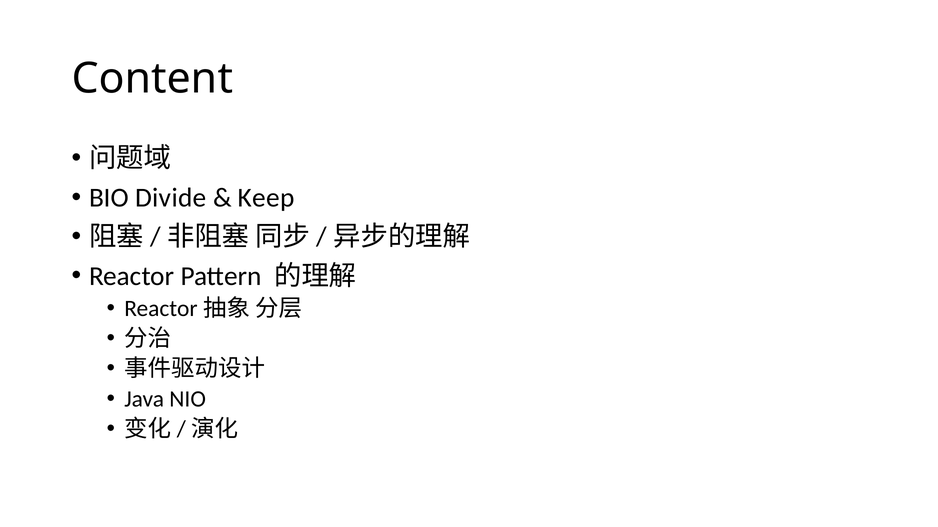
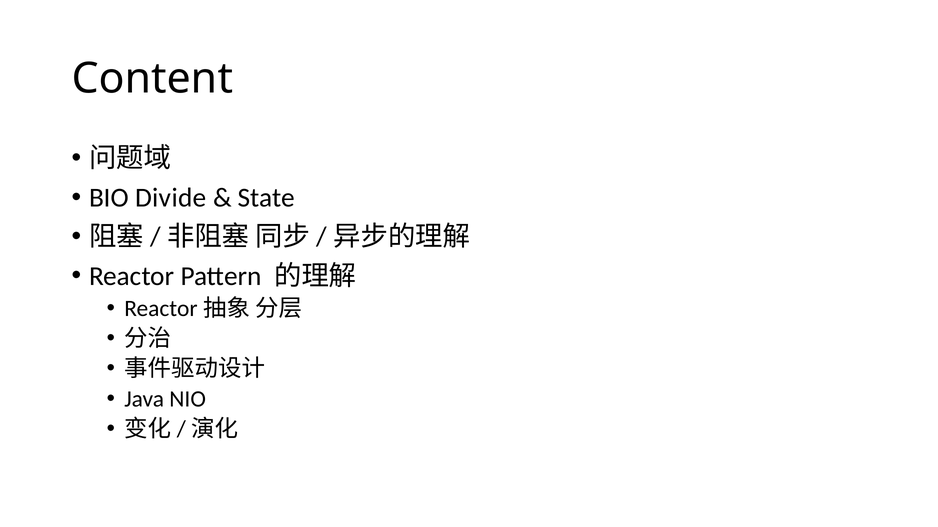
Keep: Keep -> State (266, 198)
